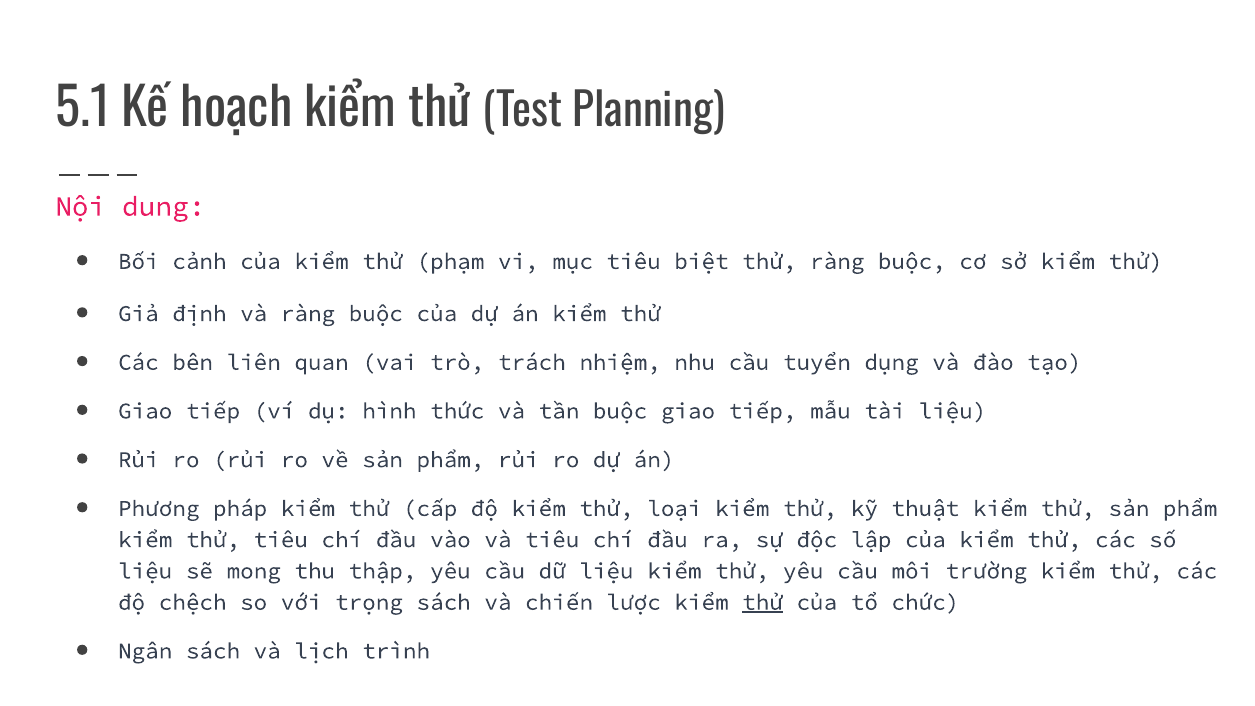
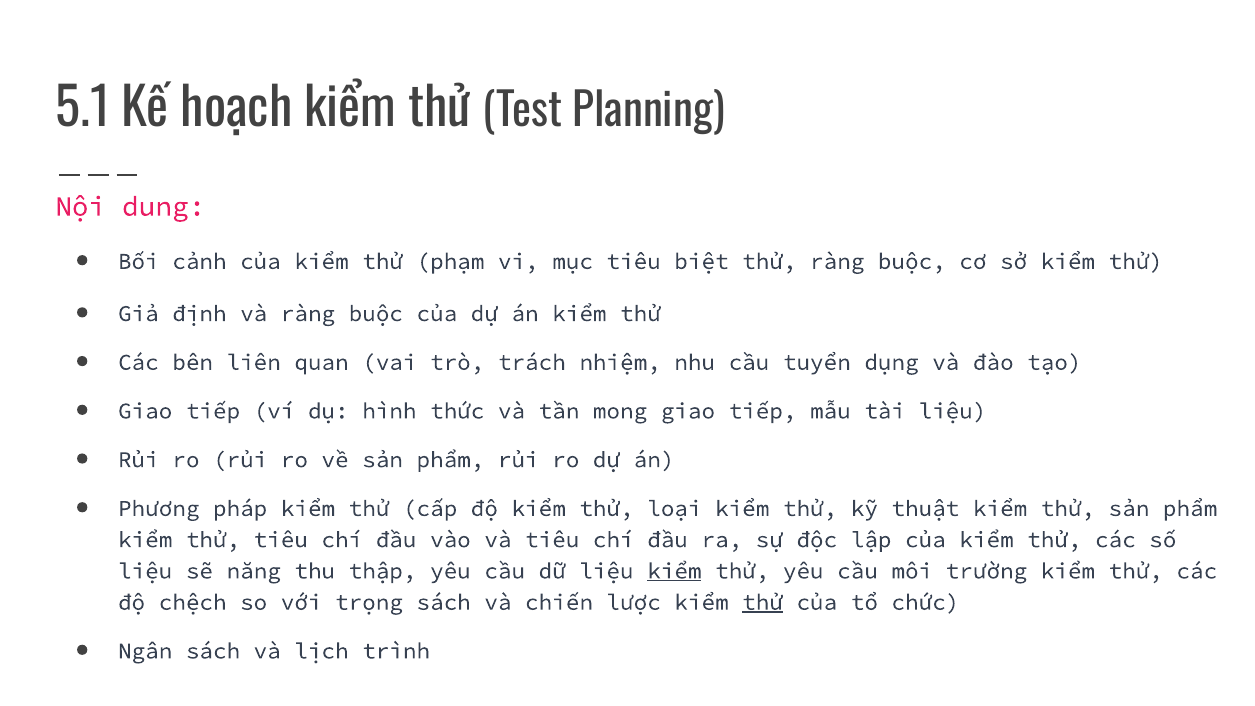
tần buộc: buộc -> mong (620, 411)
mong: mong -> năng (254, 571)
kiểm underline: none -> present (674, 571)
